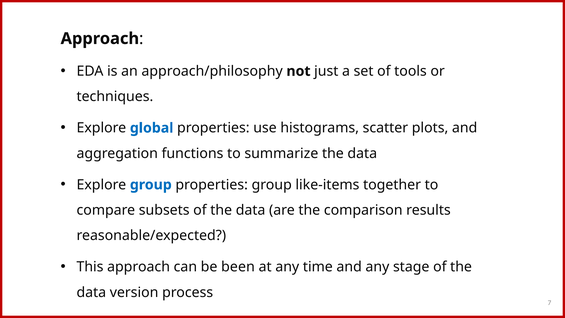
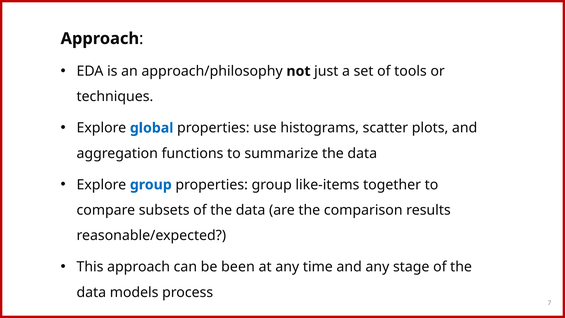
version: version -> models (134, 292)
